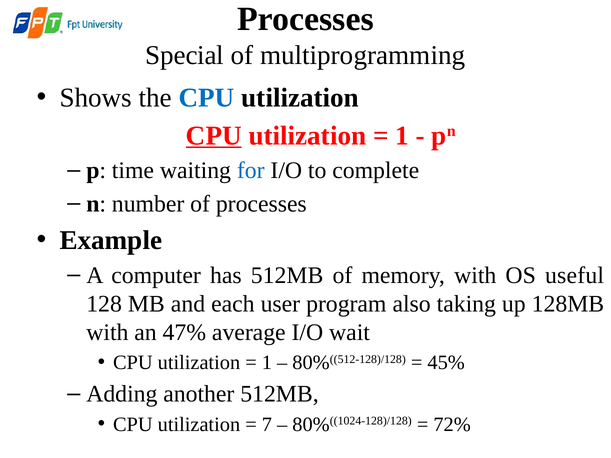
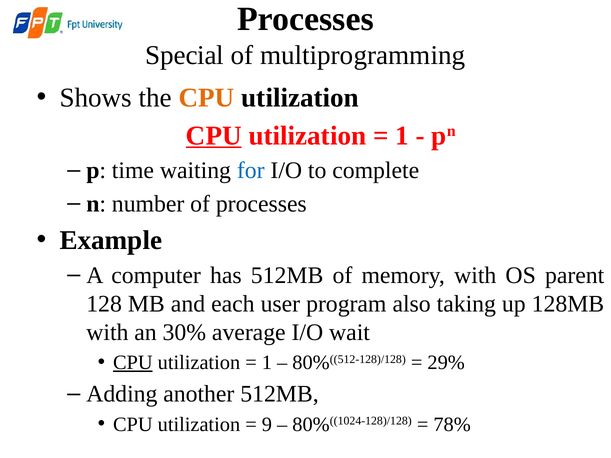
CPU colour: blue -> orange (207, 98)
useful: useful -> parent (575, 275)
47%: 47% -> 30% (184, 332)
CPU underline: none -> present (133, 363)
45%: 45% -> 29% (446, 363)
7: 7 -> 9 (267, 425)
72%: 72% -> 78% (452, 425)
